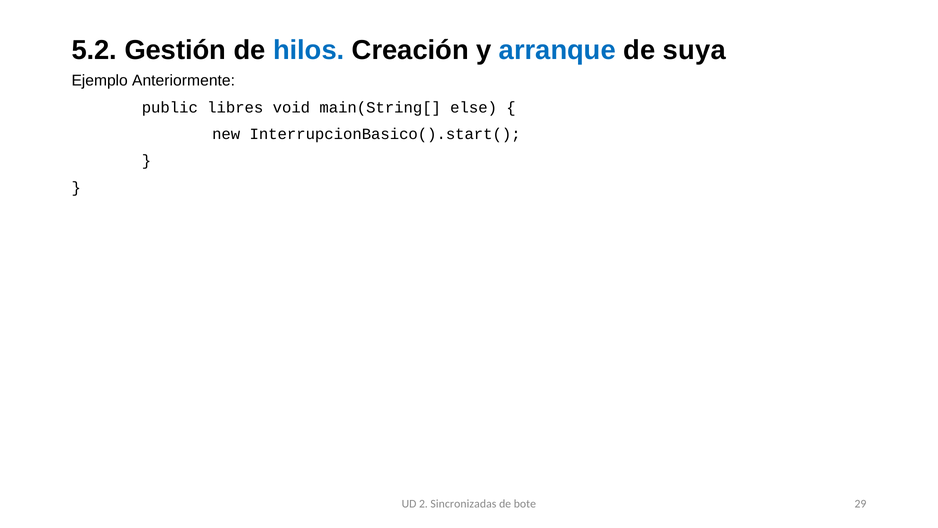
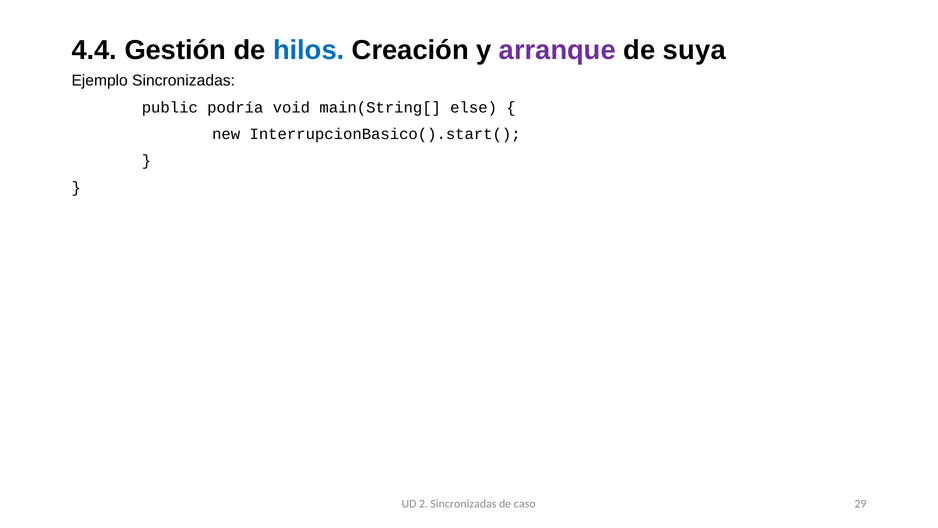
5.2: 5.2 -> 4.4 (94, 50)
arranque colour: blue -> purple (557, 50)
Ejemplo Anteriormente: Anteriormente -> Sincronizadas (184, 81)
libres: libres -> podría (235, 107)
bote: bote -> caso (525, 504)
